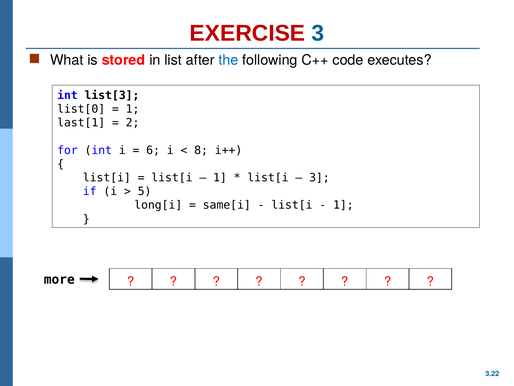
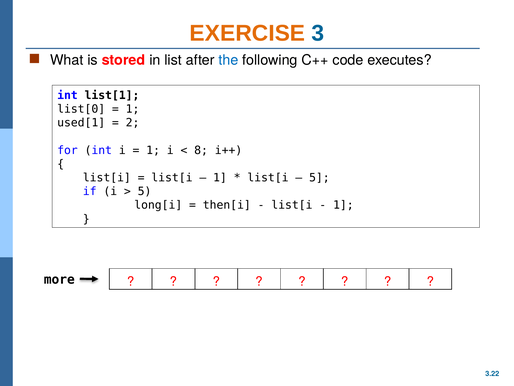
EXERCISE colour: red -> orange (247, 33)
list[3: list[3 -> list[1 (112, 95)
last[1: last[1 -> used[1 (81, 123)
6: 6 -> 1 (153, 150)
3: 3 -> 5 (319, 178)
same[i: same[i -> then[i (227, 205)
